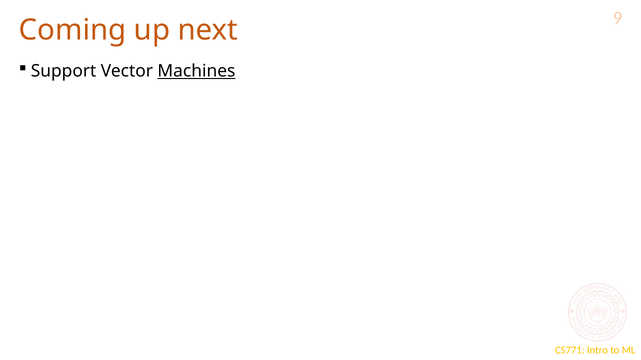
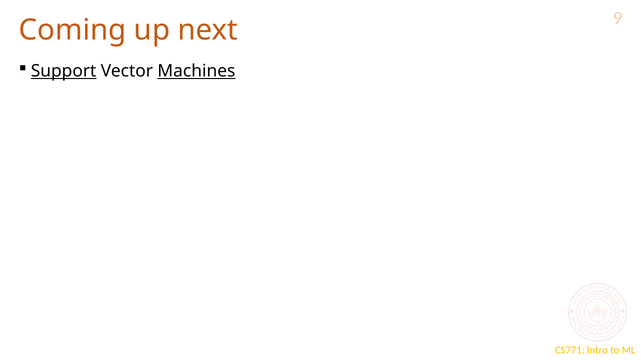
Support underline: none -> present (64, 71)
